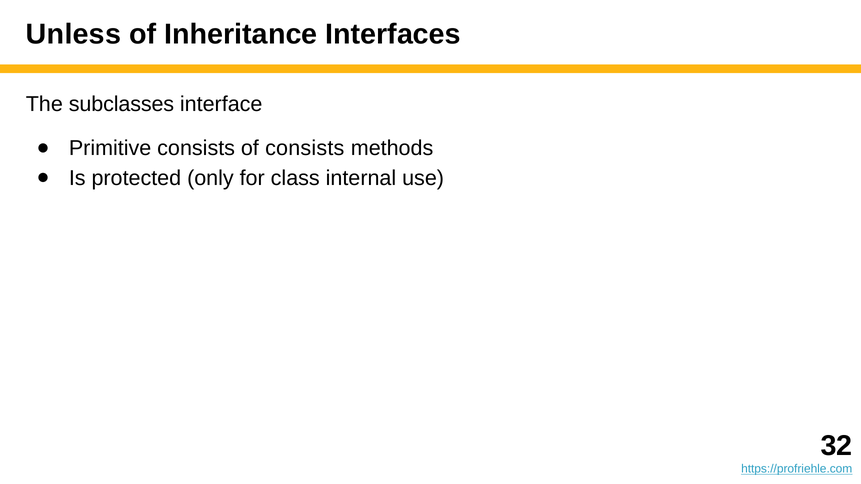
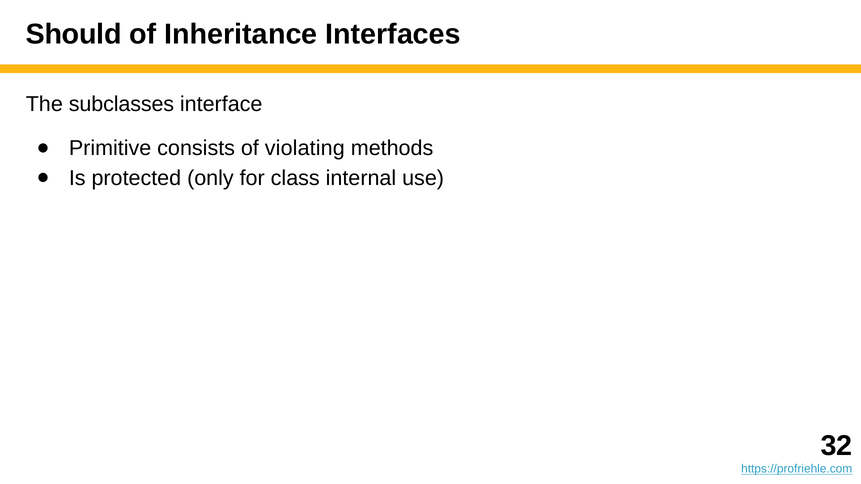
Unless: Unless -> Should (74, 34)
of consists: consists -> violating (305, 148)
